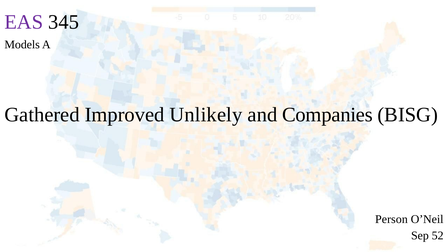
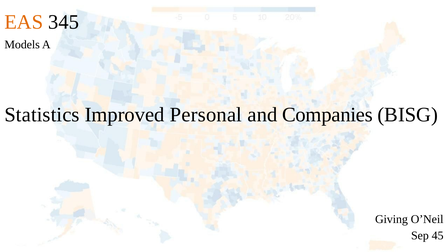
EAS colour: purple -> orange (24, 22)
Gathered: Gathered -> Statistics (42, 115)
Unlikely: Unlikely -> Personal (206, 115)
Person: Person -> Giving (391, 219)
52: 52 -> 45 (438, 235)
